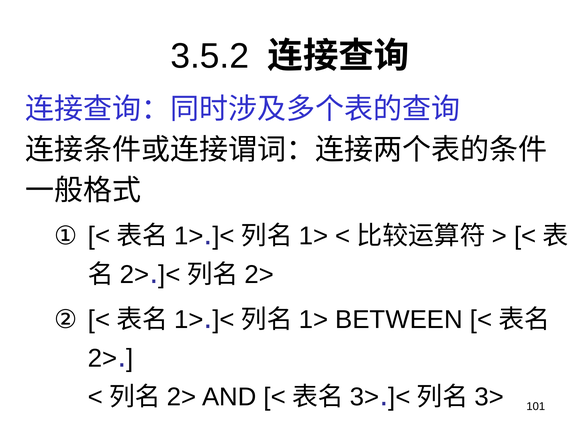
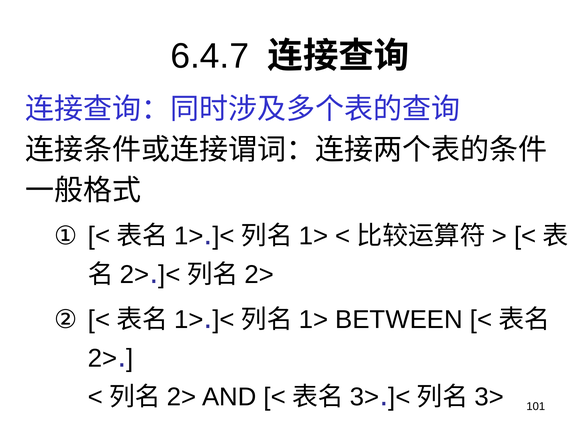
3.5.2: 3.5.2 -> 6.4.7 (210, 56)
